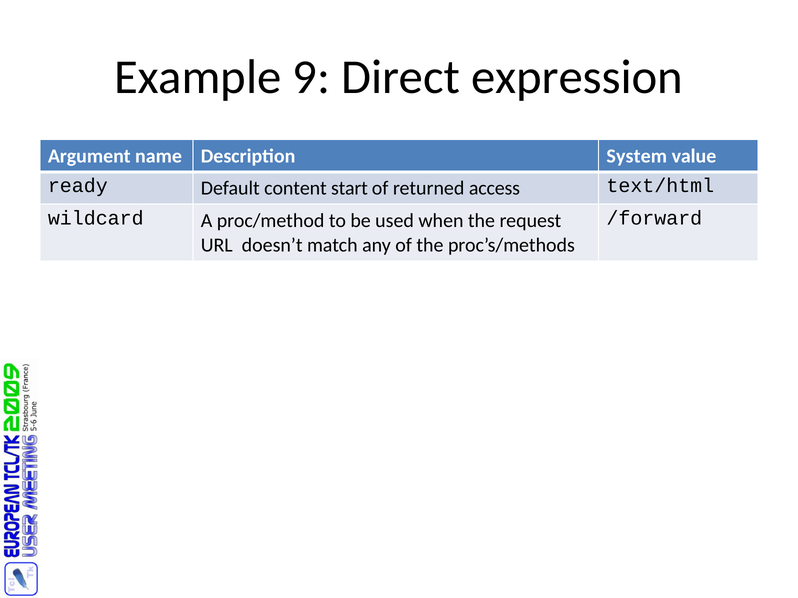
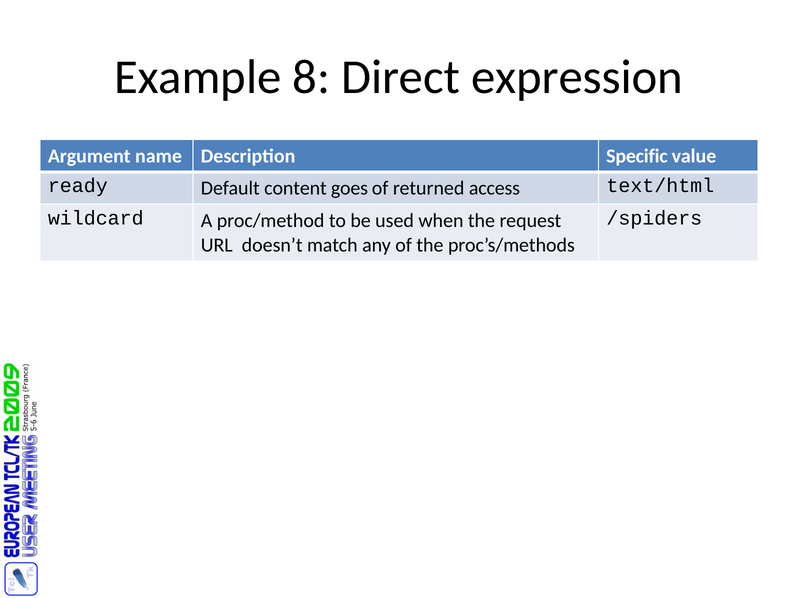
9: 9 -> 8 (311, 77)
System: System -> Specific (637, 156)
start: start -> goes (349, 188)
/forward: /forward -> /spiders (654, 218)
